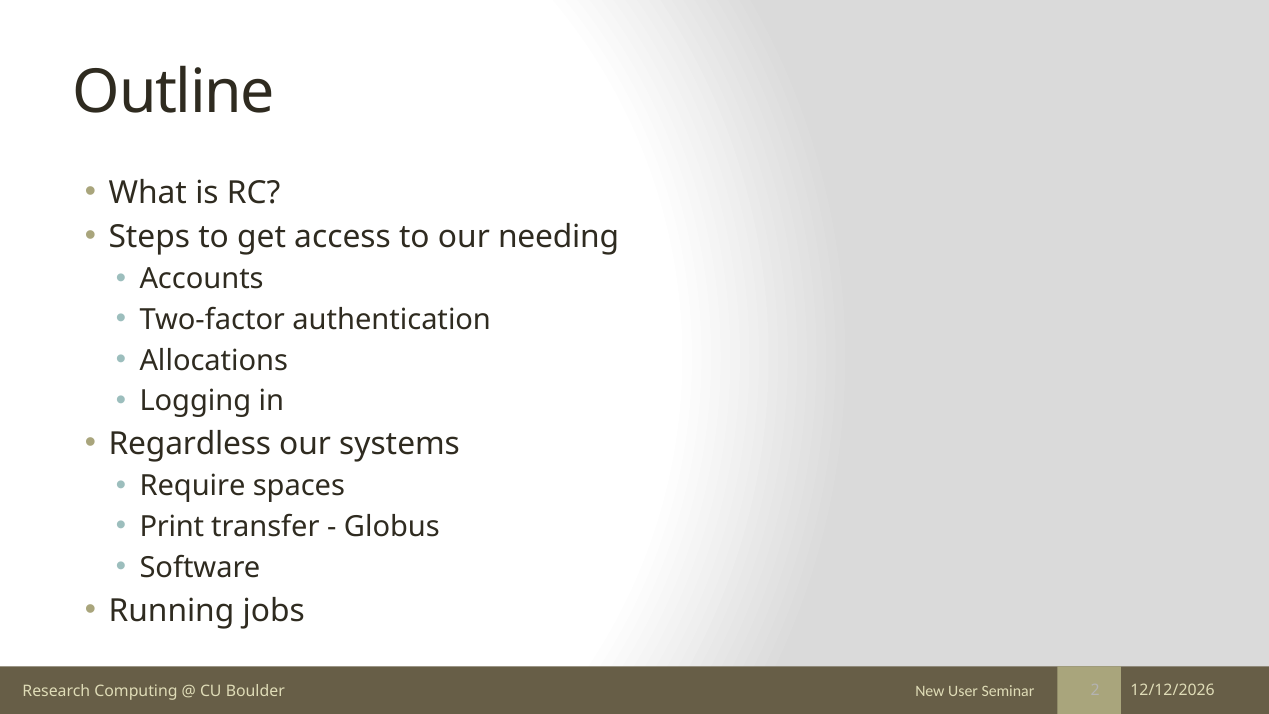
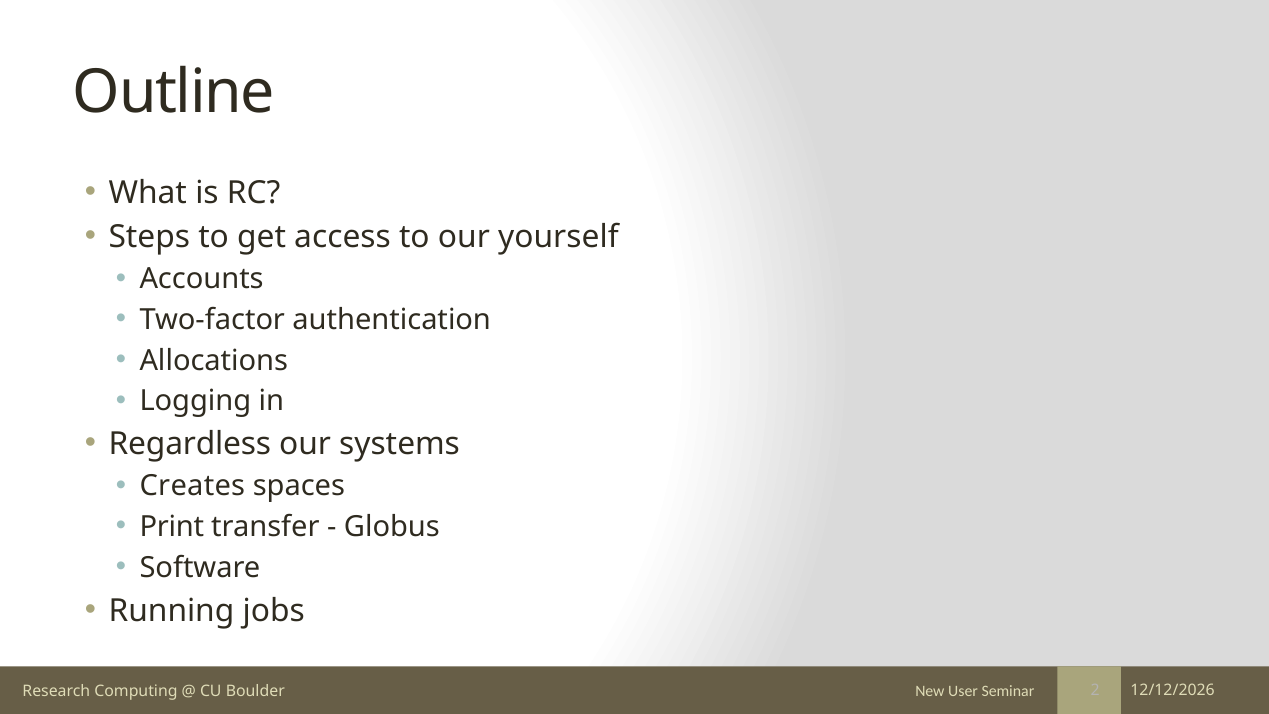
needing: needing -> yourself (558, 237)
Require: Require -> Creates (192, 486)
